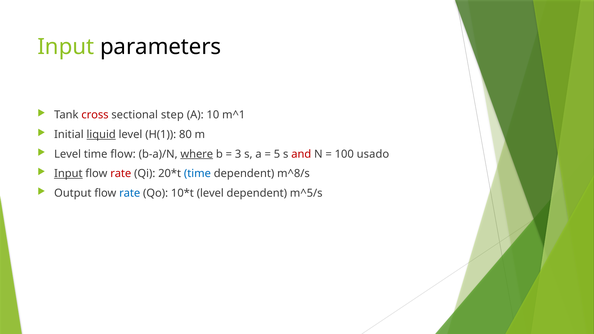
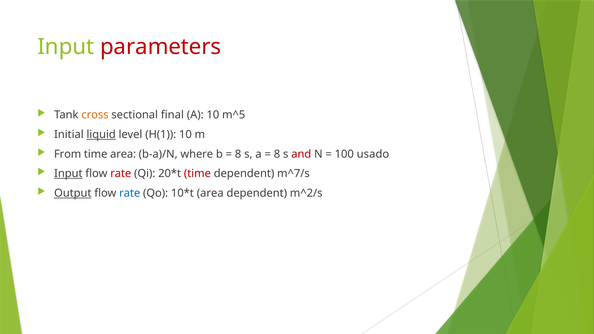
parameters colour: black -> red (161, 47)
cross colour: red -> orange (95, 115)
step: step -> final (172, 115)
m^1: m^1 -> m^5 (234, 115)
H(1 80: 80 -> 10 (185, 135)
Level: Level -> From (68, 154)
time flow: flow -> area (123, 154)
where underline: present -> none (197, 154)
3: 3 -> 8 (238, 154)
5: 5 -> 8 (277, 154)
time colour: blue -> red (197, 174)
m^8/s: m^8/s -> m^7/s (293, 174)
Output underline: none -> present (73, 193)
level: level -> area (210, 193)
m^5/s: m^5/s -> m^2/s (306, 193)
